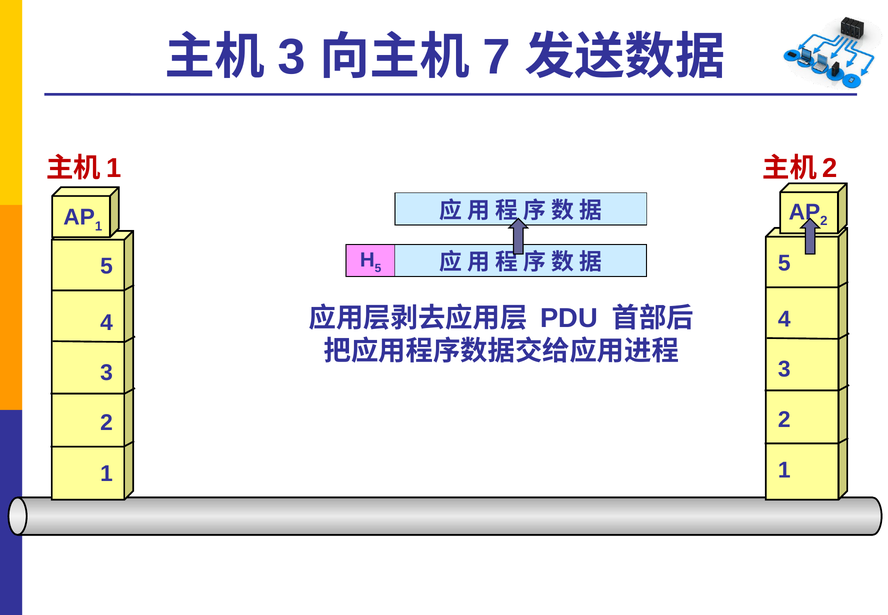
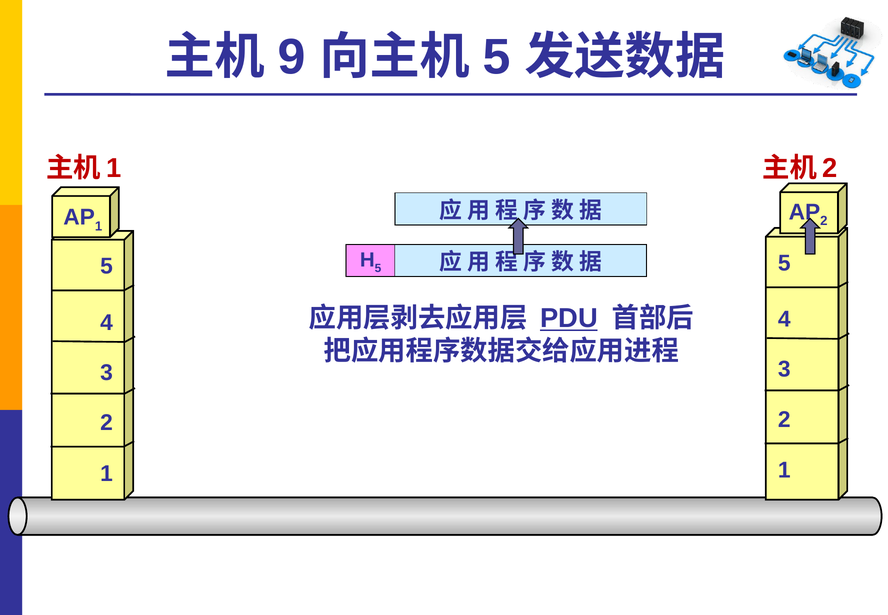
3: 3 -> 9 (292, 57)
7: 7 -> 5 (497, 57)
PDU underline: none -> present (569, 318)
